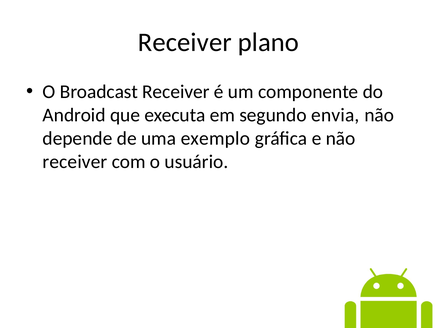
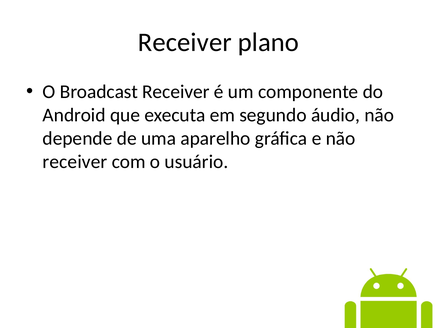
envia: envia -> áudio (336, 115)
exemplo: exemplo -> aparelho (216, 138)
